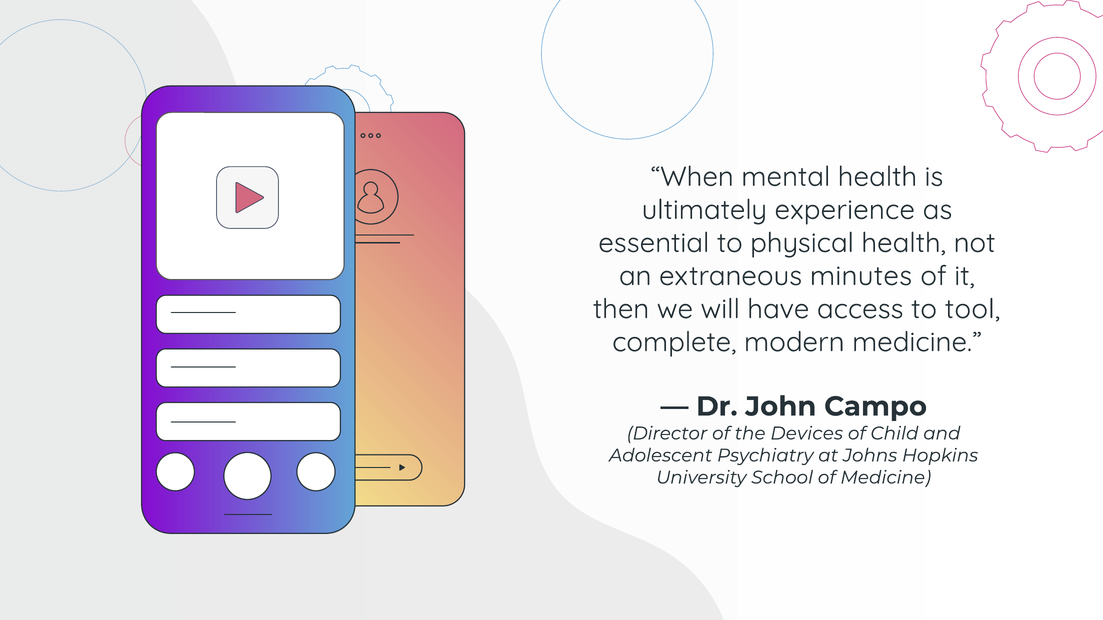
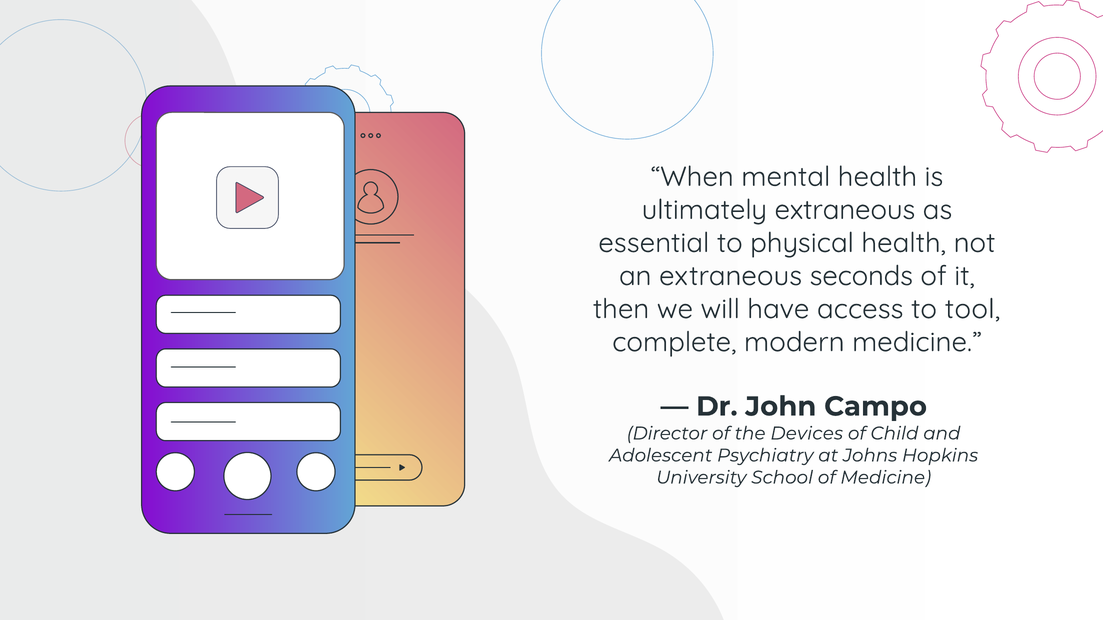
experience: experience -> extraneous (845, 210)
minutes: minutes -> seconds (861, 276)
